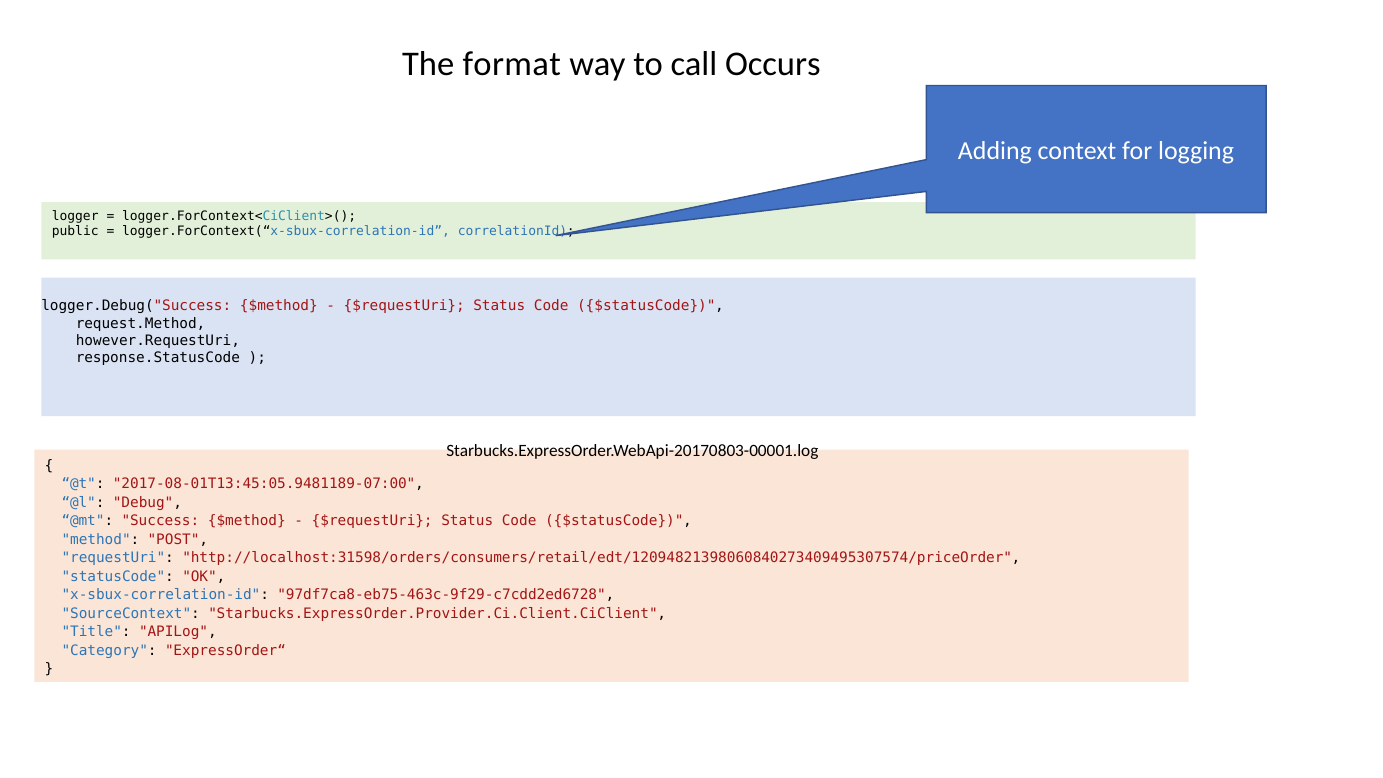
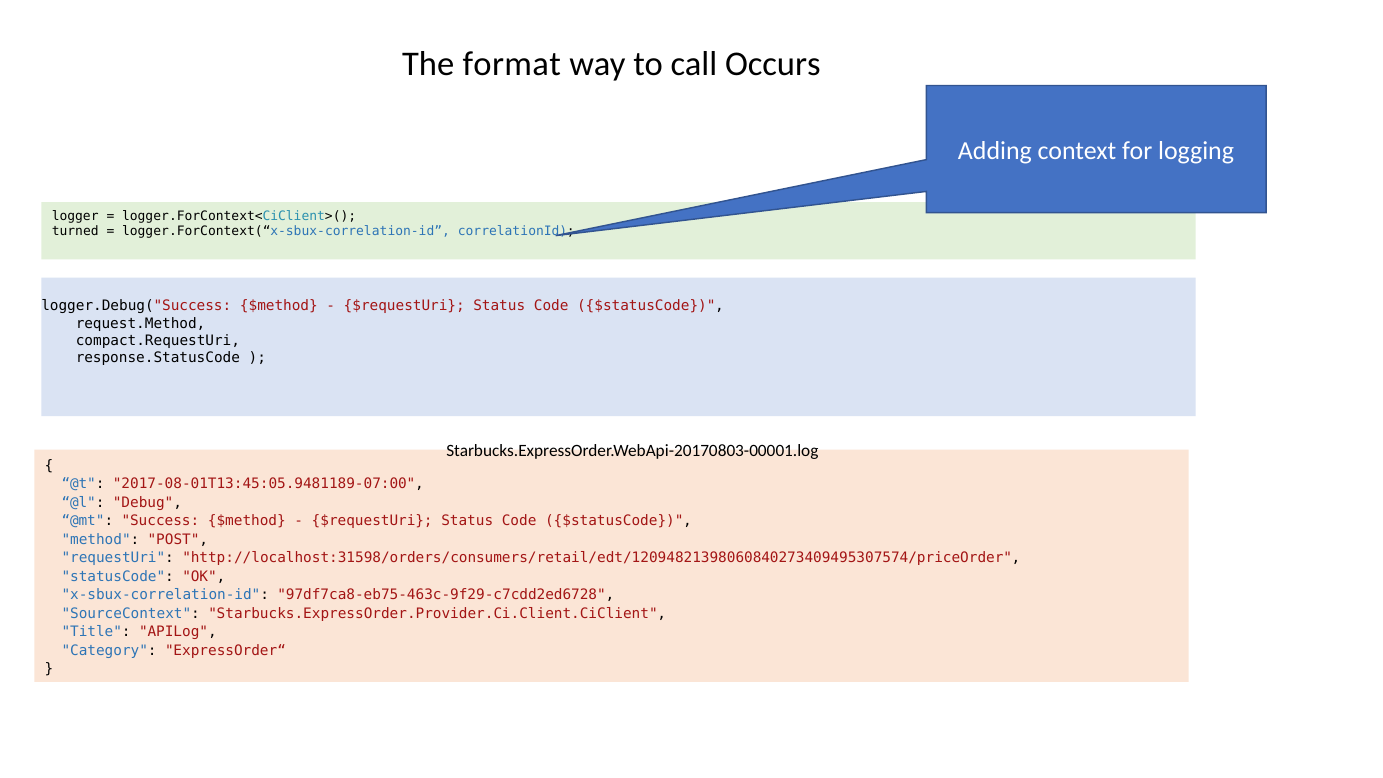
public: public -> turned (75, 232)
however.RequestUri: however.RequestUri -> compact.RequestUri (158, 341)
